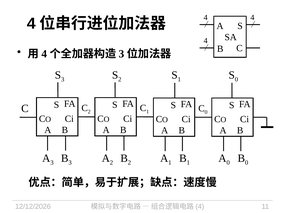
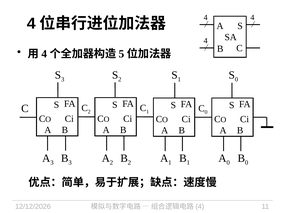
3: 3 -> 5 (122, 54)
